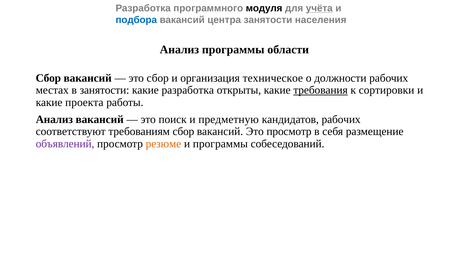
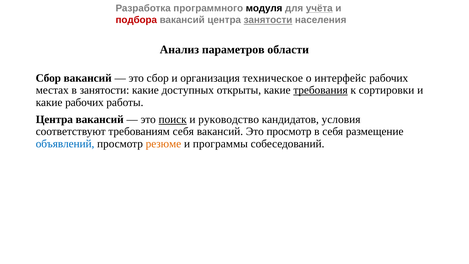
подбора colour: blue -> red (136, 20)
занятости underline: none -> present (268, 20)
Анализ программы: программы -> параметров (233, 49)
должности: должности -> интерфейс (340, 78)
какие разработка: разработка -> доступных (188, 90)
какие проекта: проекта -> рабочих (84, 102)
Анализ: Анализ -> Центра (54, 119)
поиск underline: none -> present (173, 119)
предметную: предметную -> руководство (229, 119)
кандидатов рабочих: рабочих -> условия (341, 119)
требованиям сбор: сбор -> себя (183, 131)
объявлений colour: purple -> blue (65, 144)
